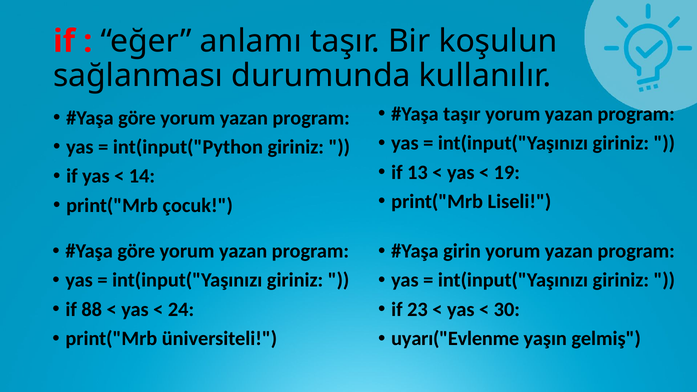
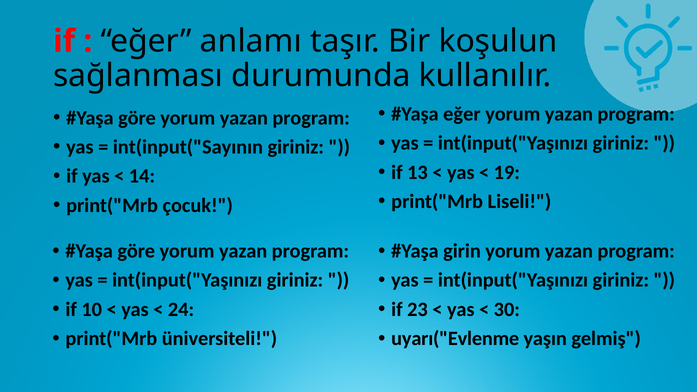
taşır: taşır -> eğer (462, 114)
int(input("Python: int(input("Python -> int(input("Sayının (188, 147)
88: 88 -> 10 (92, 310)
